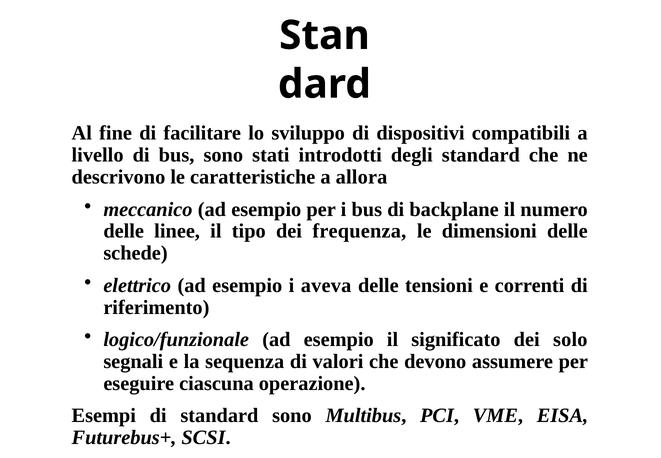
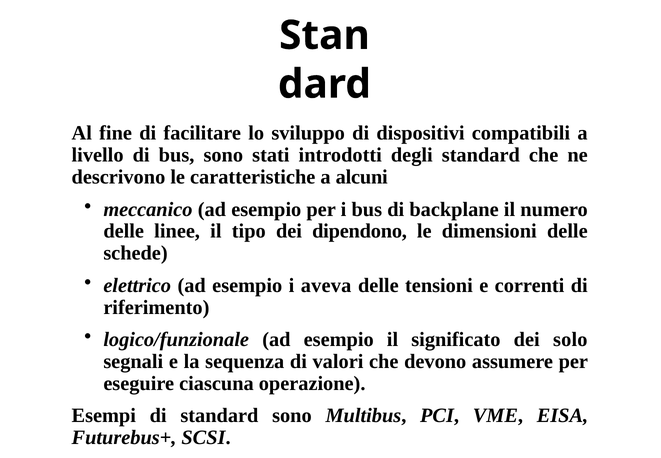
allora: allora -> alcuni (362, 177)
frequenza: frequenza -> dipendono (360, 231)
